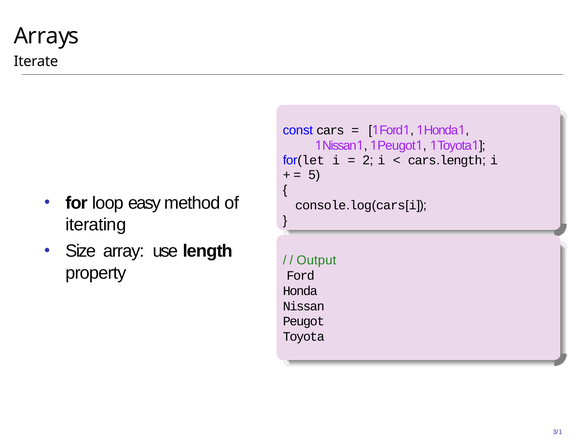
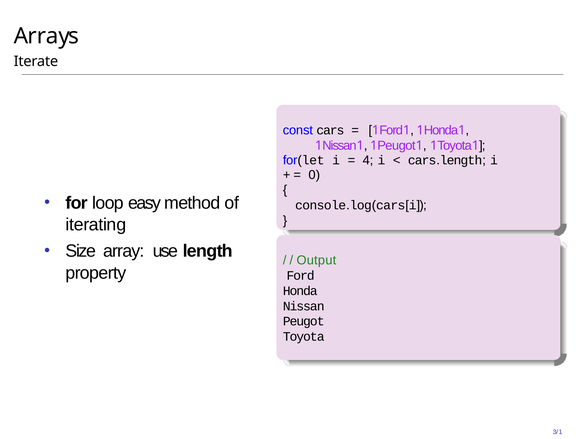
2: 2 -> 4 (368, 160)
5: 5 -> 0 (314, 175)
